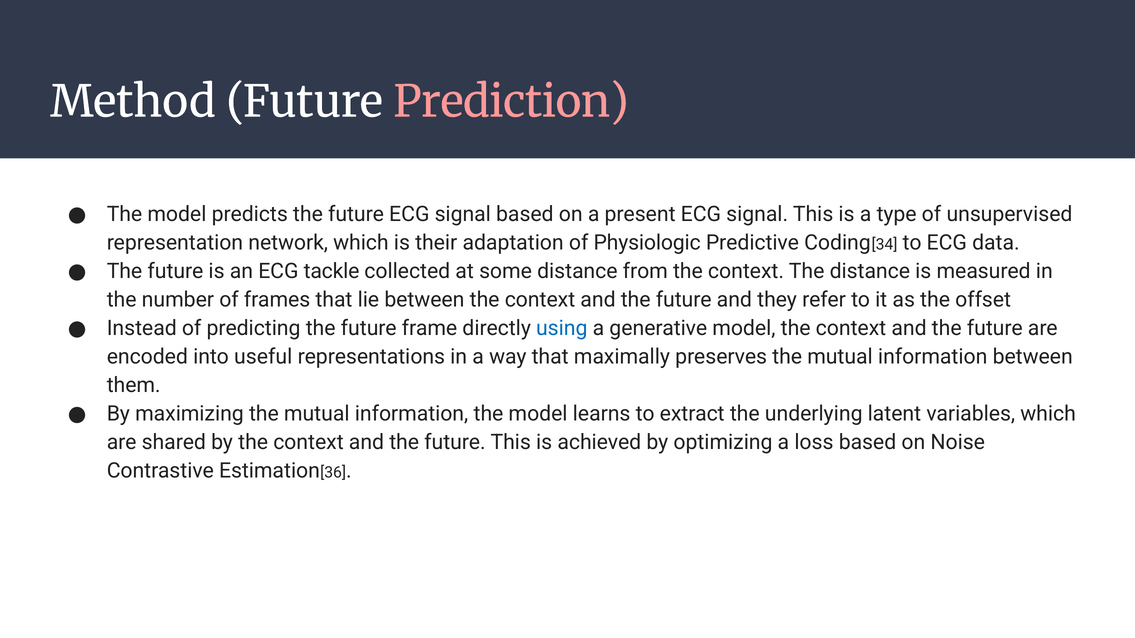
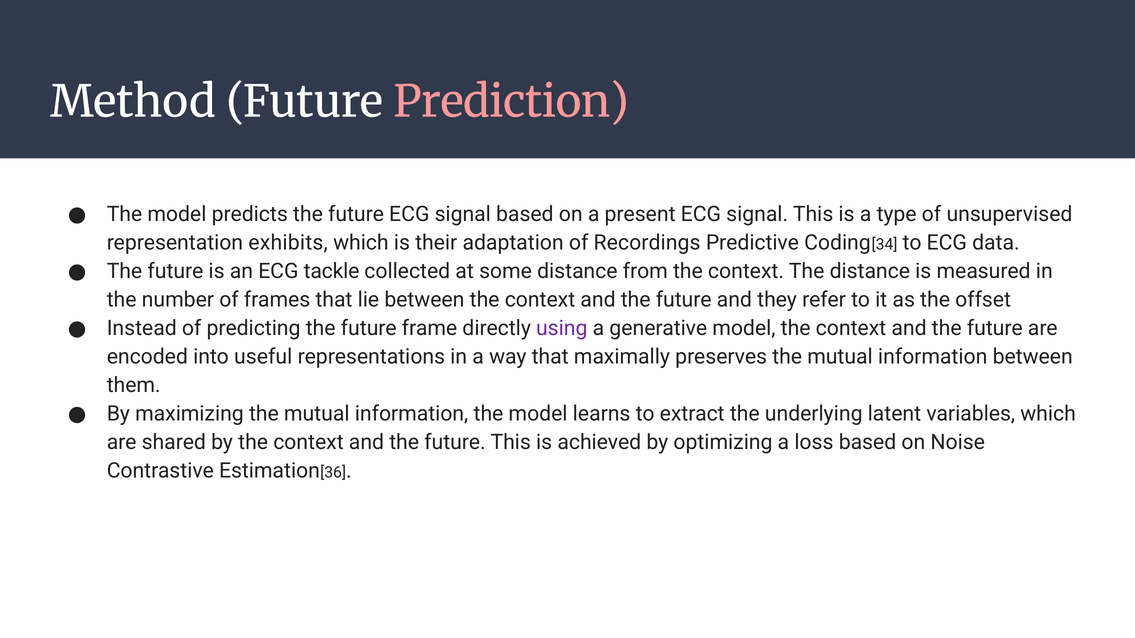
network: network -> exhibits (288, 243)
Physiologic: Physiologic -> Recordings (647, 243)
using colour: blue -> purple (562, 329)
